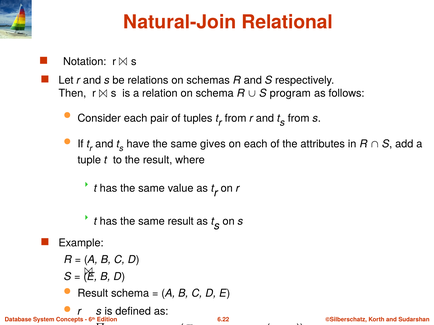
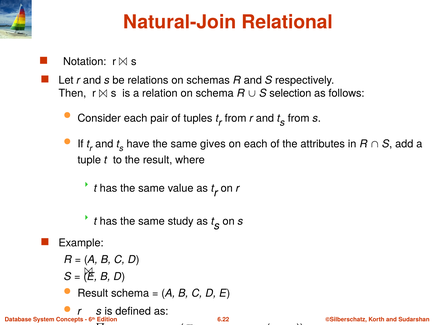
program: program -> selection (290, 93)
same result: result -> study (181, 222)
